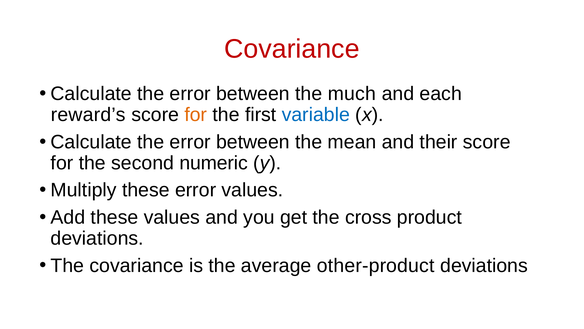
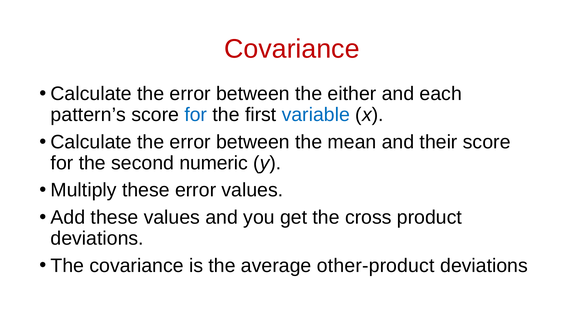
much: much -> either (352, 94)
reward’s: reward’s -> pattern’s (88, 115)
for colour: orange -> blue (196, 115)
